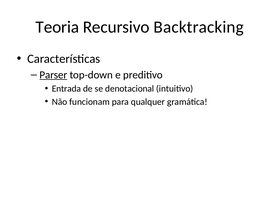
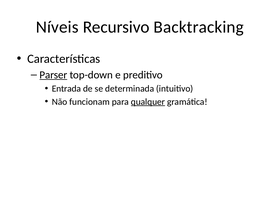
Teoria: Teoria -> Níveis (57, 27)
denotacional: denotacional -> determinada (130, 89)
qualquer underline: none -> present (148, 102)
